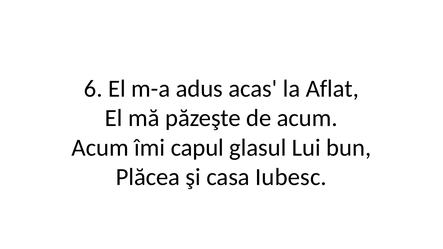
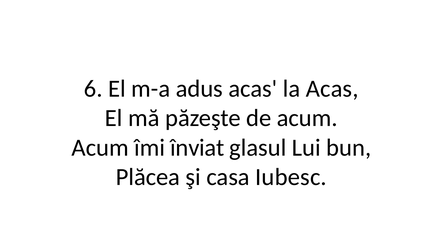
la Aflat: Aflat -> Acas (332, 89)
capul: capul -> înviat (197, 148)
